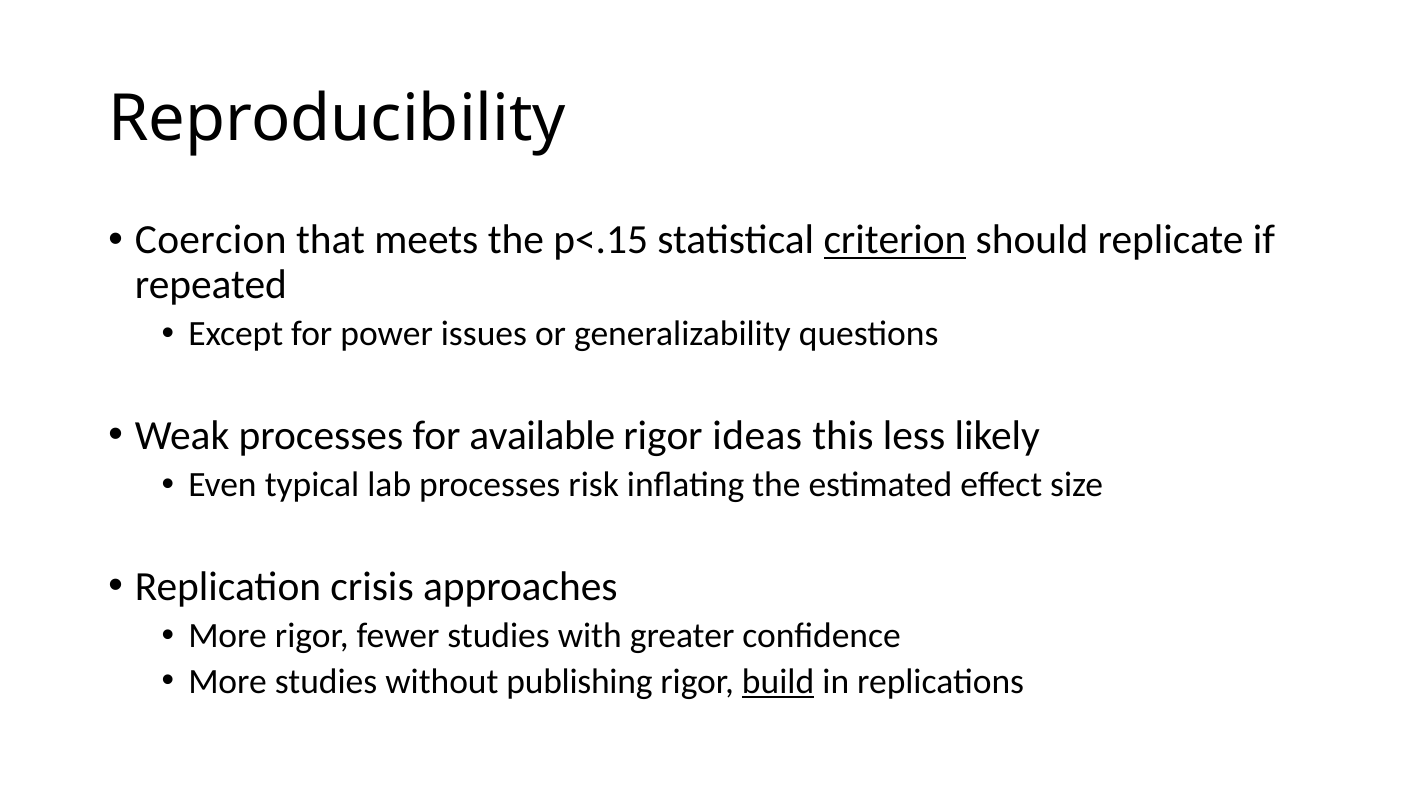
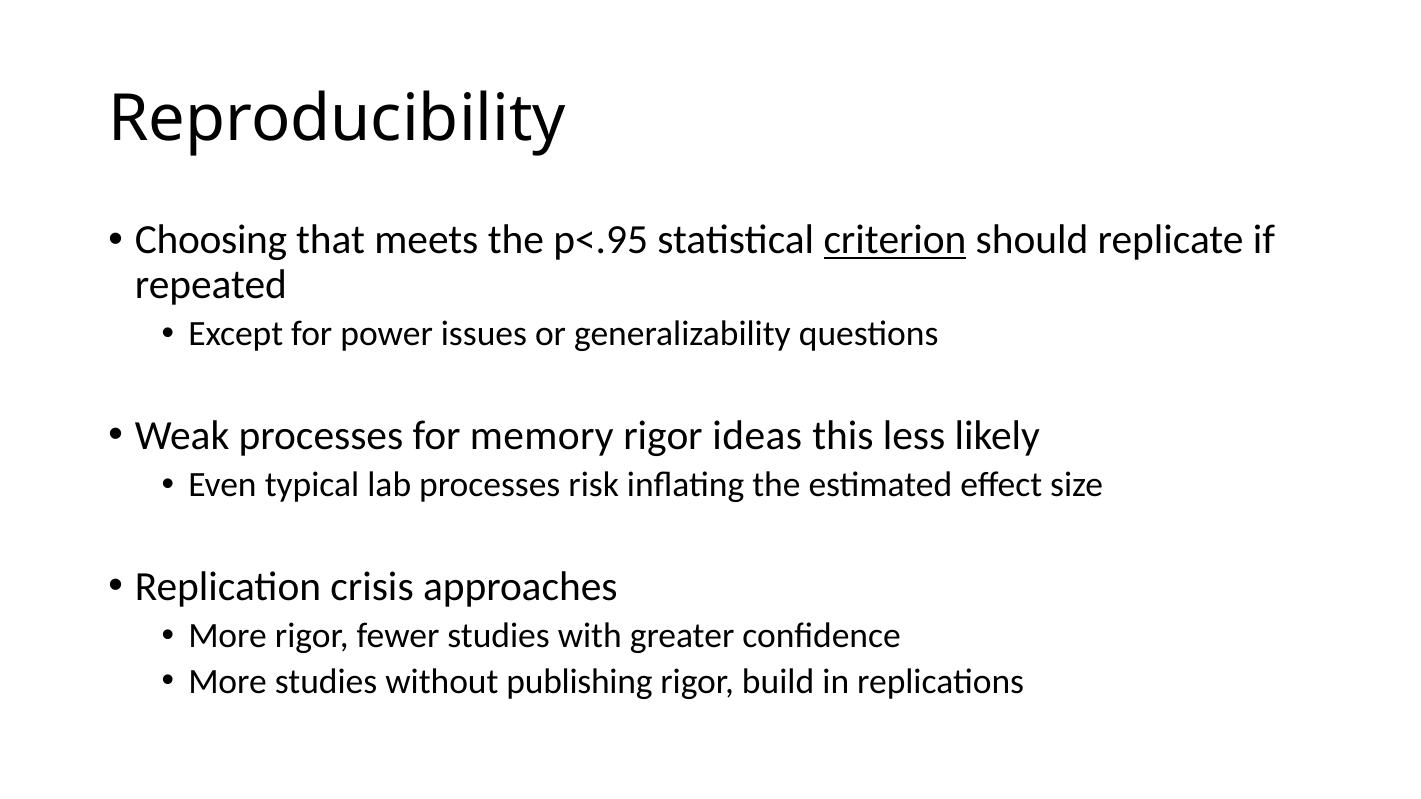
Coercion: Coercion -> Choosing (211, 240)
p<.15: p<.15 -> p<.95 (601, 240)
available: available -> memory (542, 436)
build underline: present -> none (778, 682)
